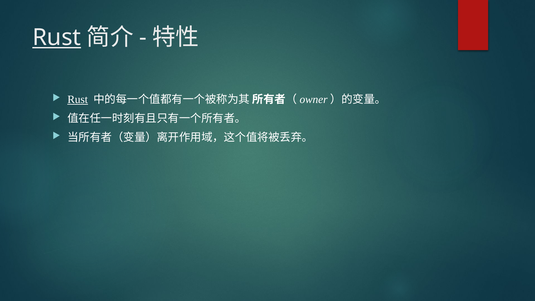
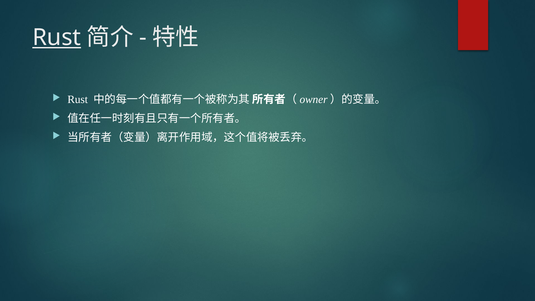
Rust underline: present -> none (78, 100)
